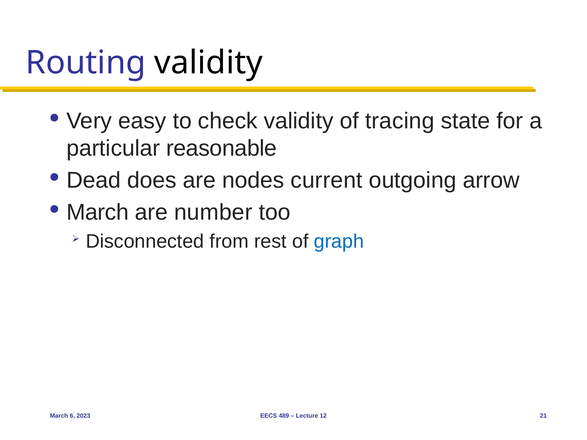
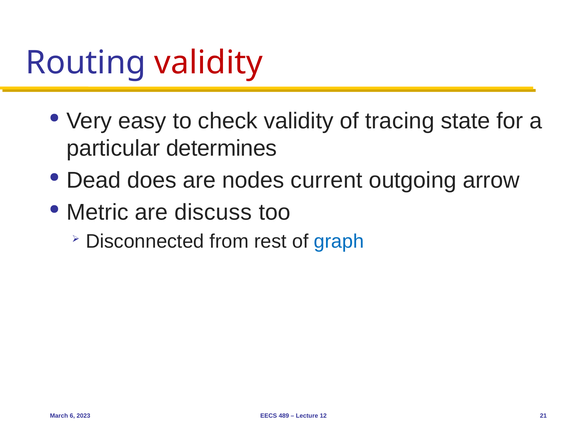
validity colour: black -> red (209, 63)
reasonable: reasonable -> determines (222, 148)
March: March -> Metric (97, 212)
number: number -> discuss (213, 212)
